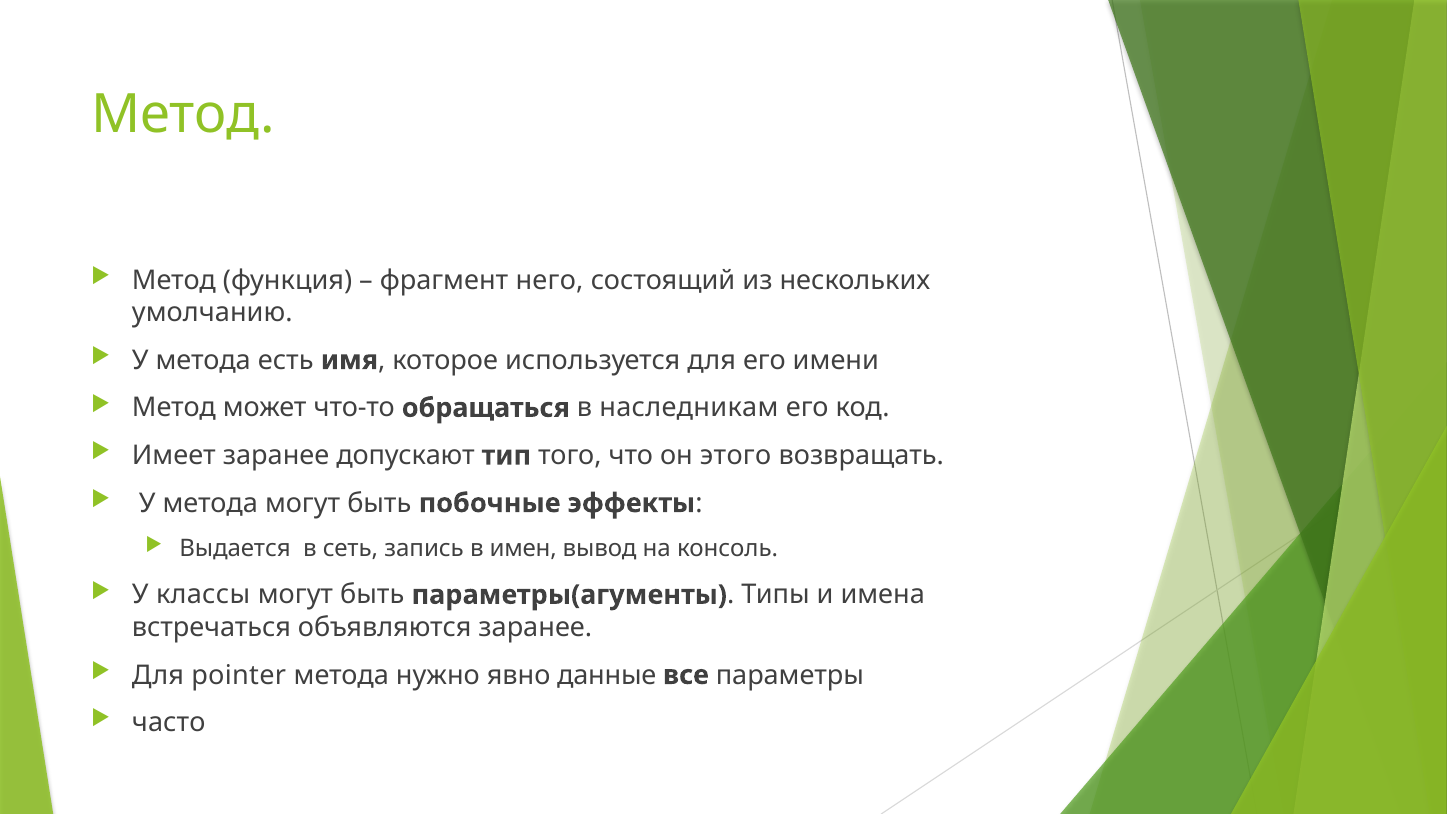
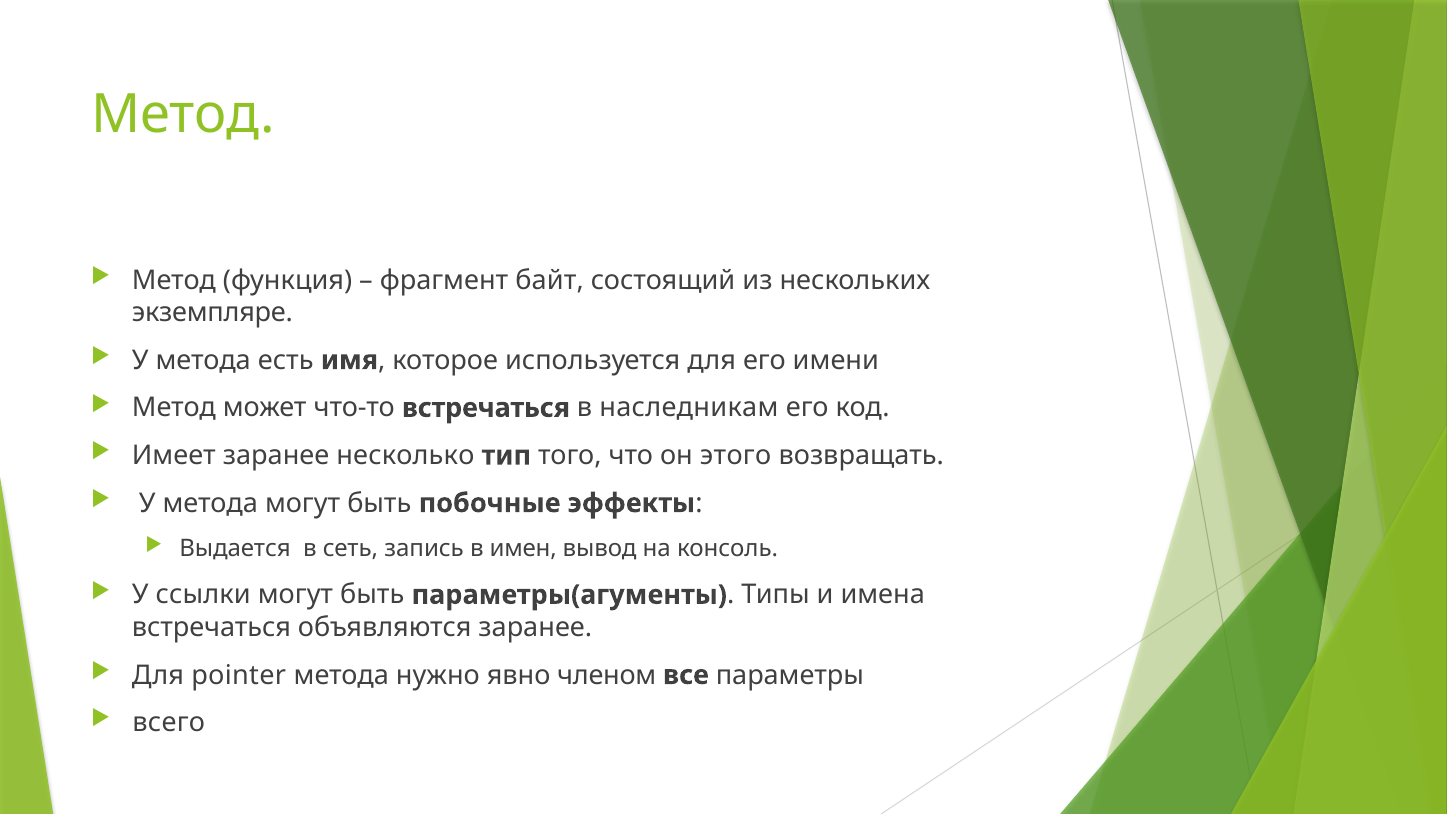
него: него -> байт (550, 280)
умолчанию: умолчанию -> экземпляре (212, 313)
что-то обращаться: обращаться -> встречаться (486, 408)
допускают: допускают -> несколько (405, 456)
классы: классы -> ссылки (203, 595)
данные: данные -> членом (607, 675)
часто: часто -> всего (169, 723)
